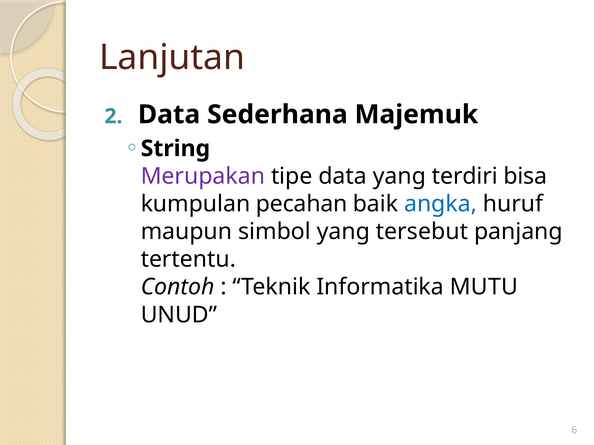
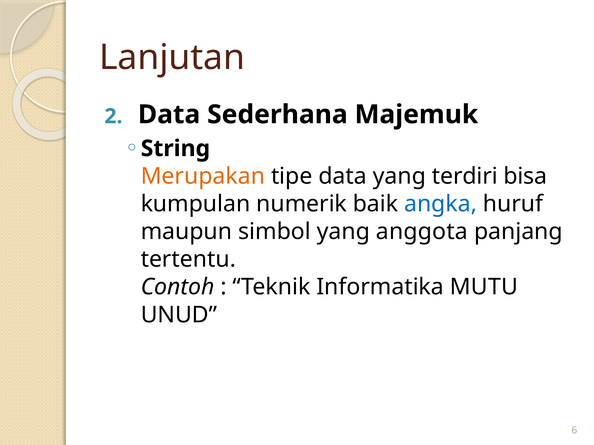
Merupakan colour: purple -> orange (203, 176)
pecahan: pecahan -> numerik (302, 204)
tersebut: tersebut -> anggota (422, 232)
